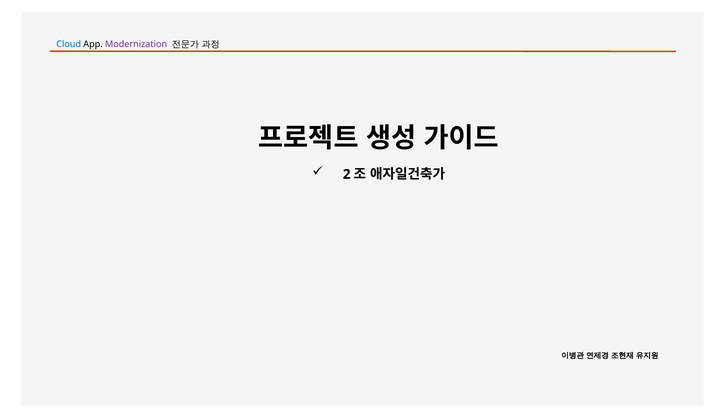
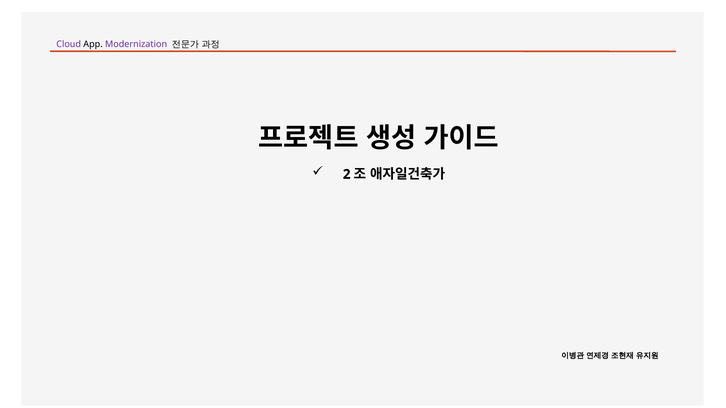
Cloud colour: blue -> purple (69, 44)
